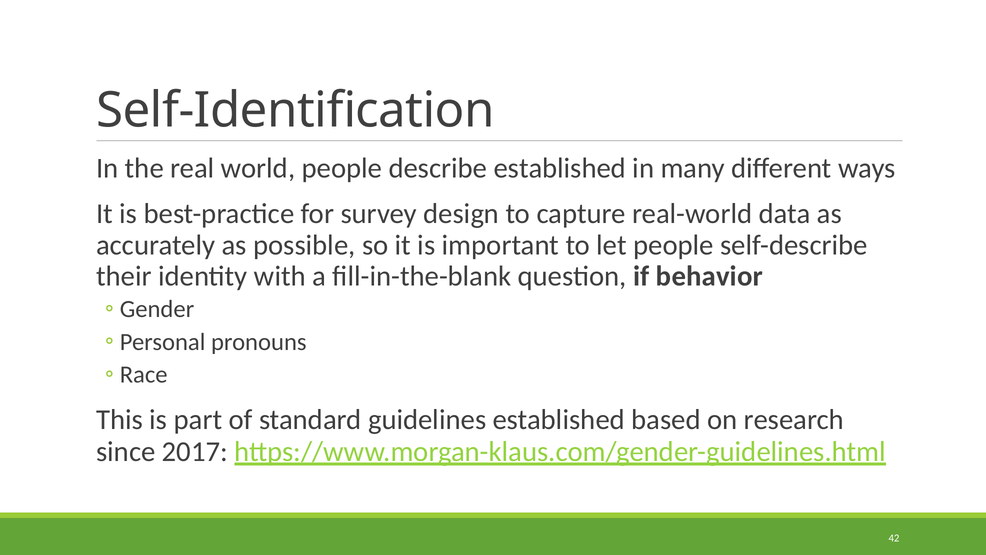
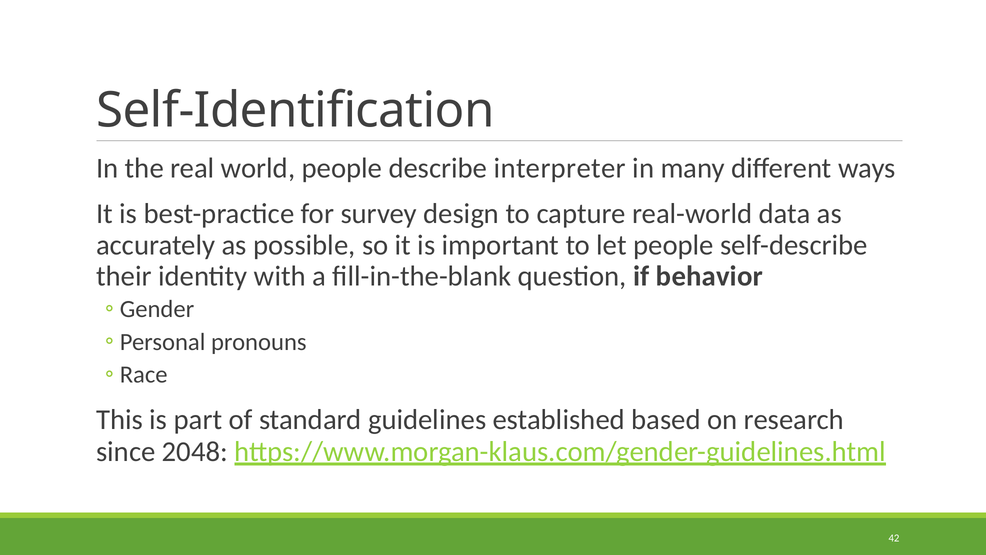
describe established: established -> interpreter (560, 168)
2017: 2017 -> 2048 (195, 451)
